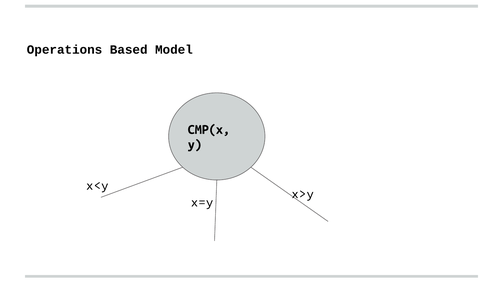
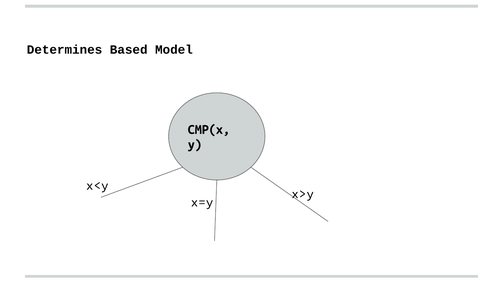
Operations: Operations -> Determines (65, 50)
